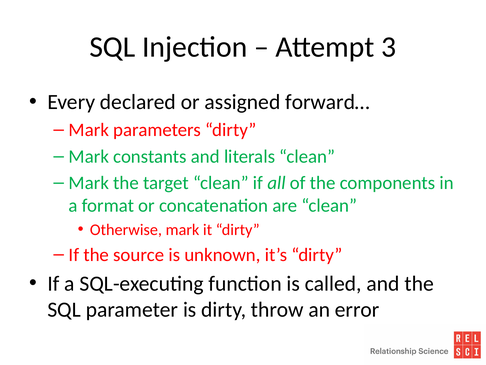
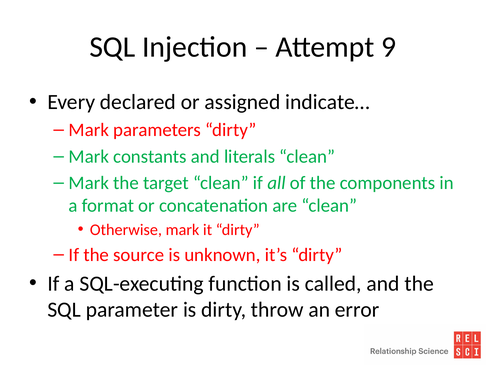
3: 3 -> 9 (389, 47)
forward…: forward… -> indicate… (328, 102)
